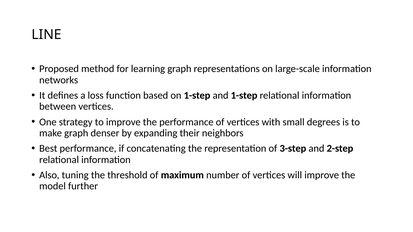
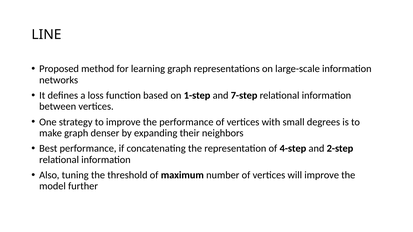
and 1-step: 1-step -> 7-step (244, 96)
3-step: 3-step -> 4-step (293, 149)
